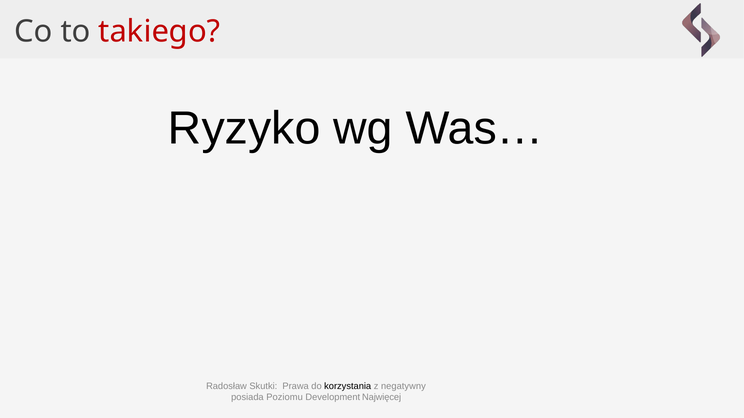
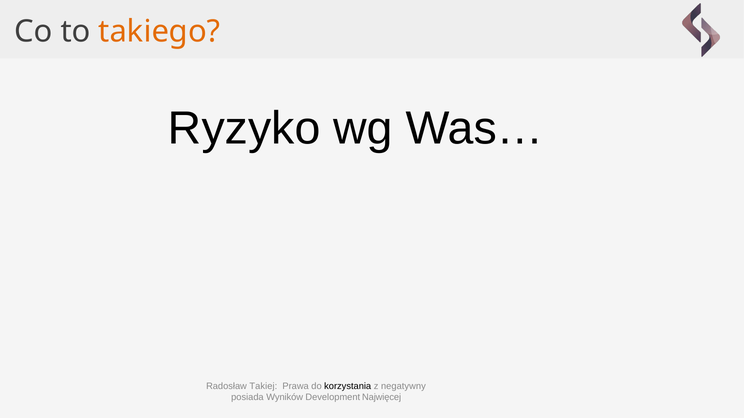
takiego colour: red -> orange (159, 31)
Skutki: Skutki -> Takiej (263, 386)
Poziomu: Poziomu -> Wyników (285, 398)
